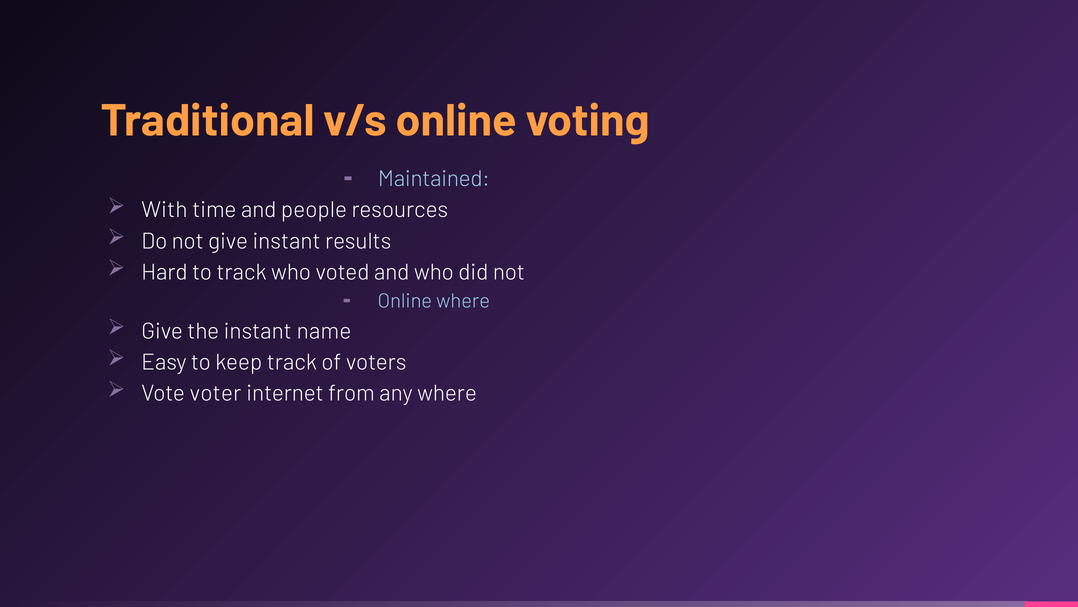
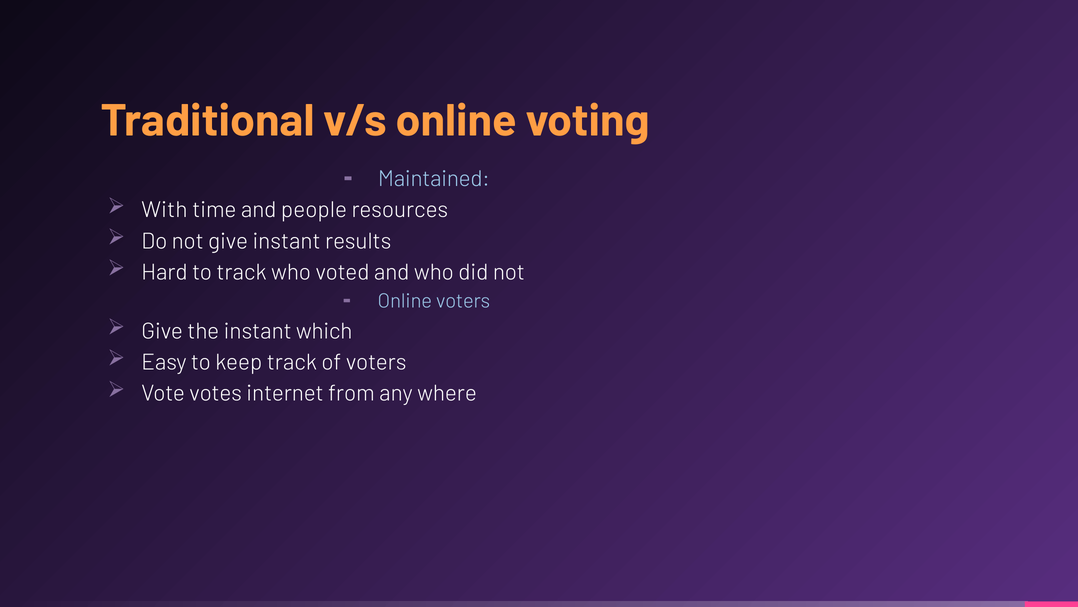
Online where: where -> voters (463, 301)
name: name -> which (324, 331)
voter: voter -> votes (216, 393)
